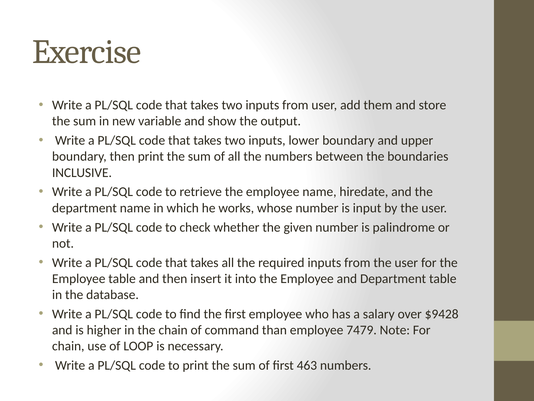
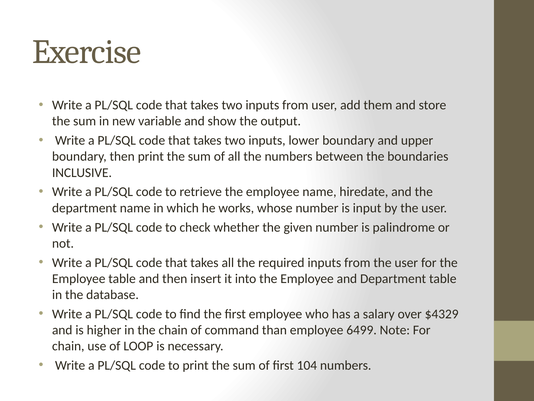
$9428: $9428 -> $4329 (442, 314)
7479: 7479 -> 6499 (362, 330)
463: 463 -> 104 (307, 365)
